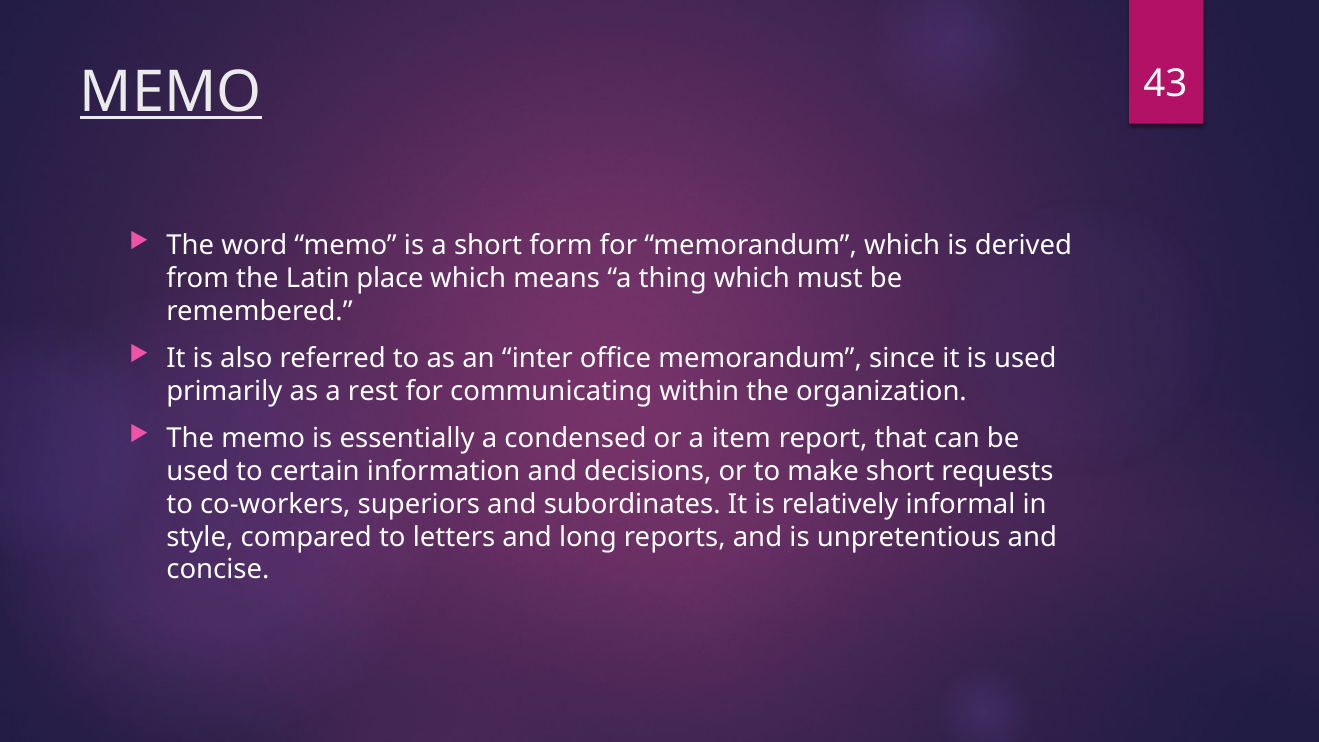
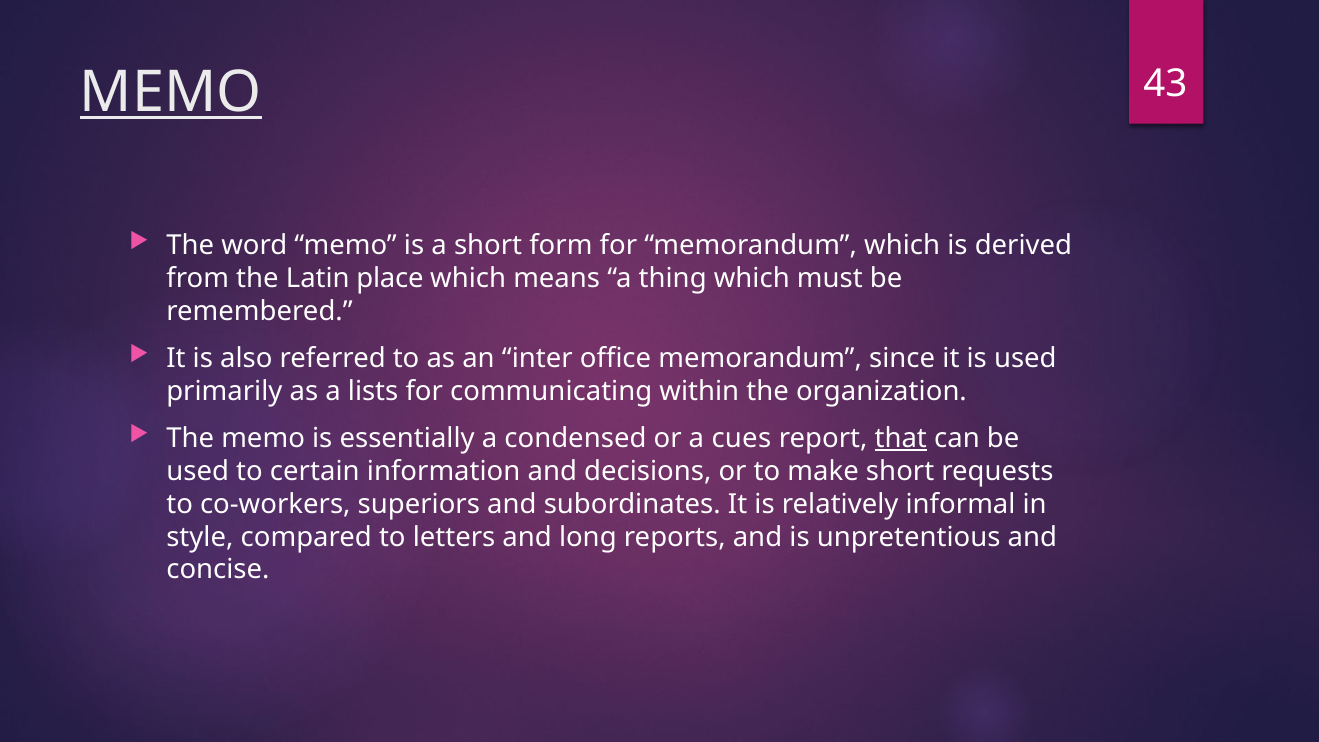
rest: rest -> lists (373, 391)
item: item -> cues (741, 438)
that underline: none -> present (901, 438)
